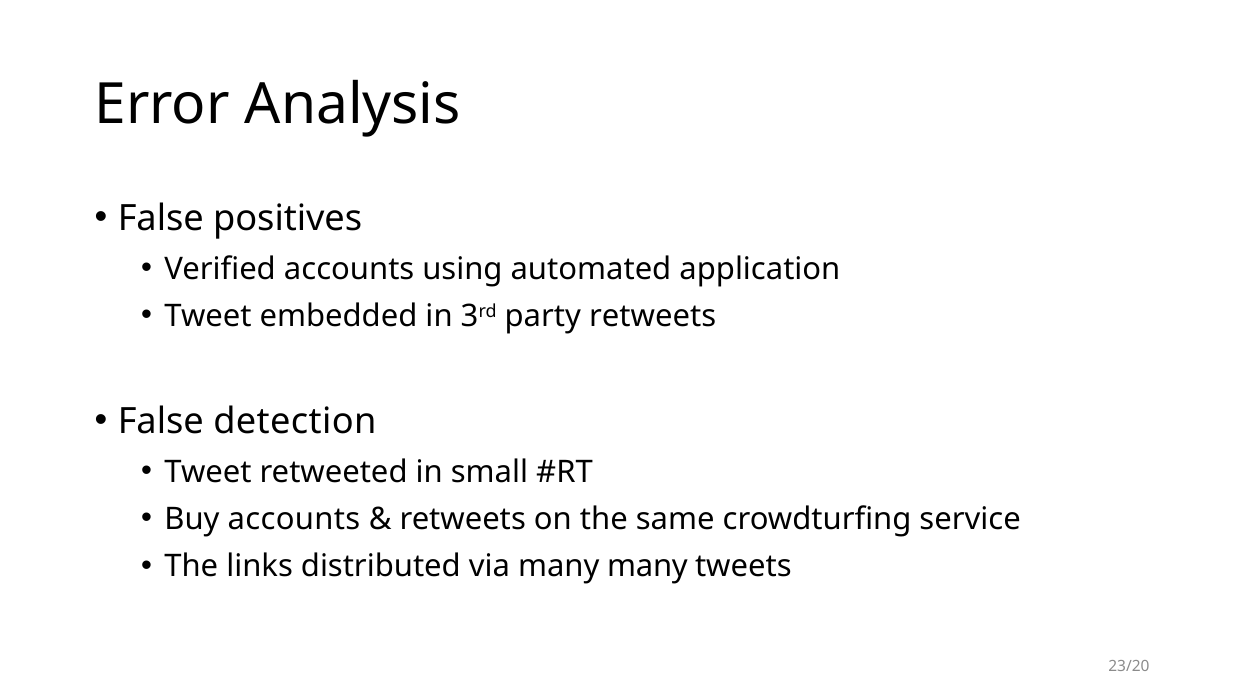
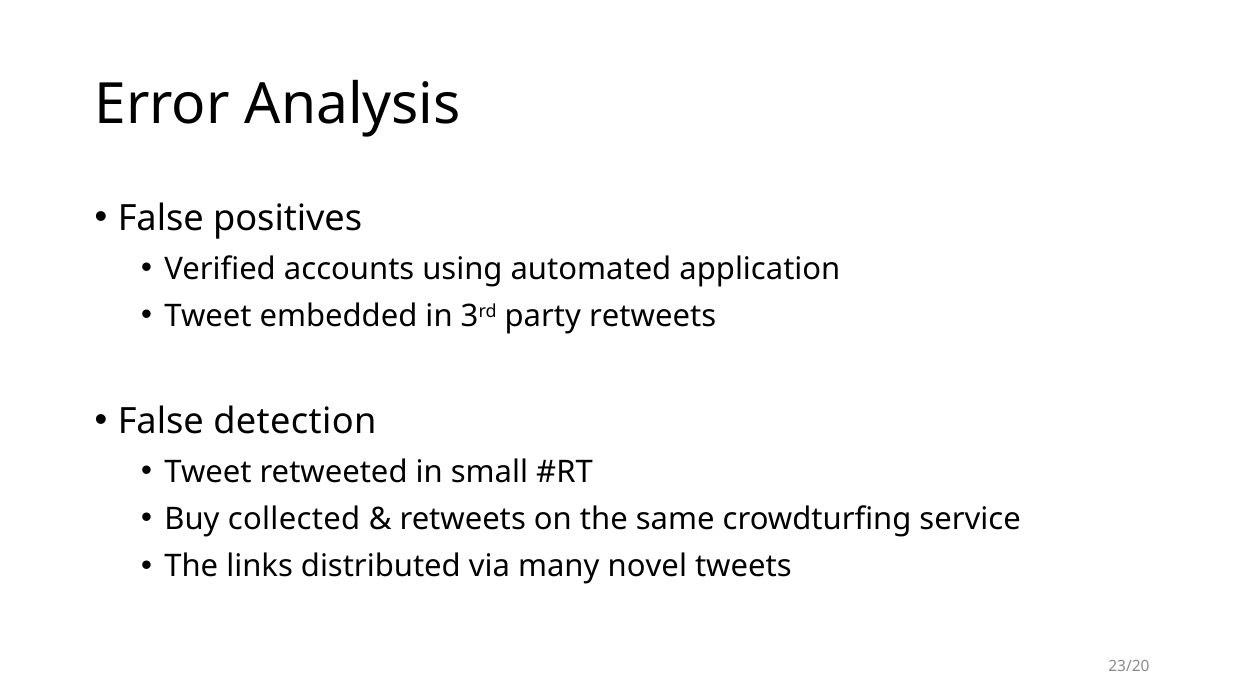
Buy accounts: accounts -> collected (294, 519)
many many: many -> novel (647, 567)
